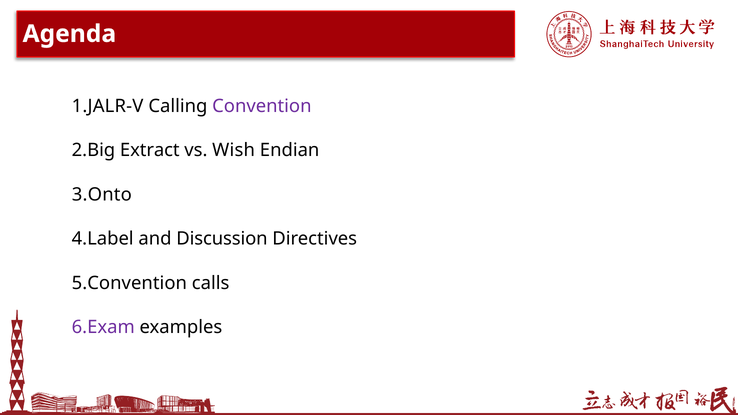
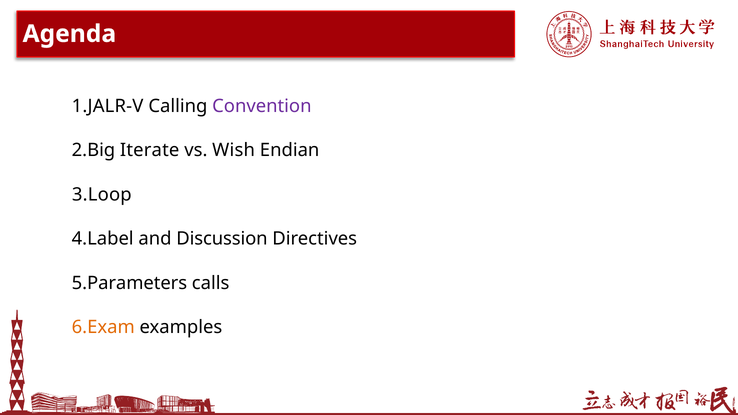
Extract: Extract -> Iterate (150, 150)
3.Onto: 3.Onto -> 3.Loop (102, 195)
5.Convention: 5.Convention -> 5.Parameters (129, 283)
6.Exam colour: purple -> orange (103, 327)
